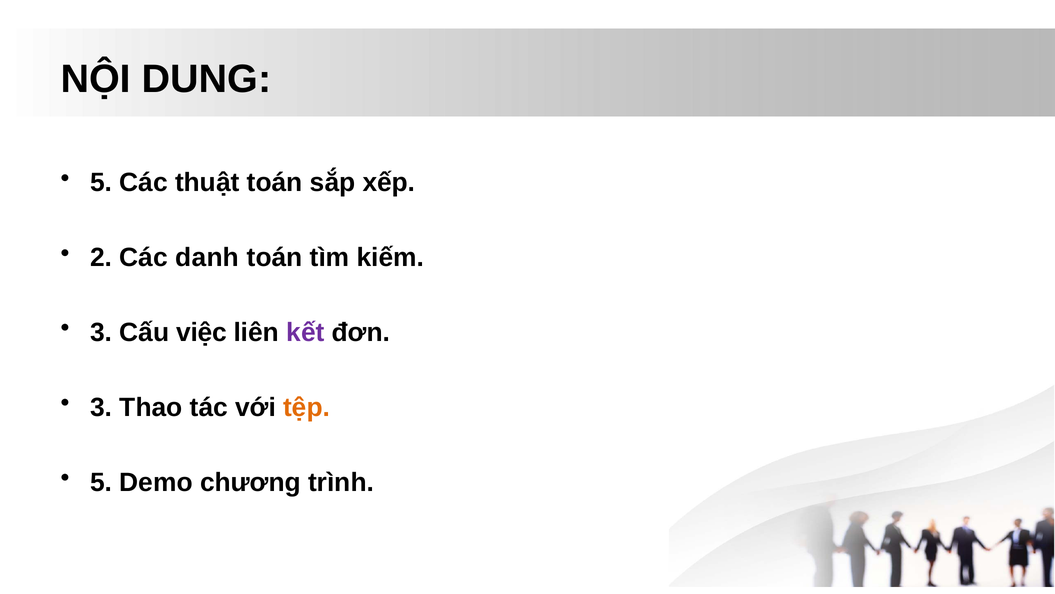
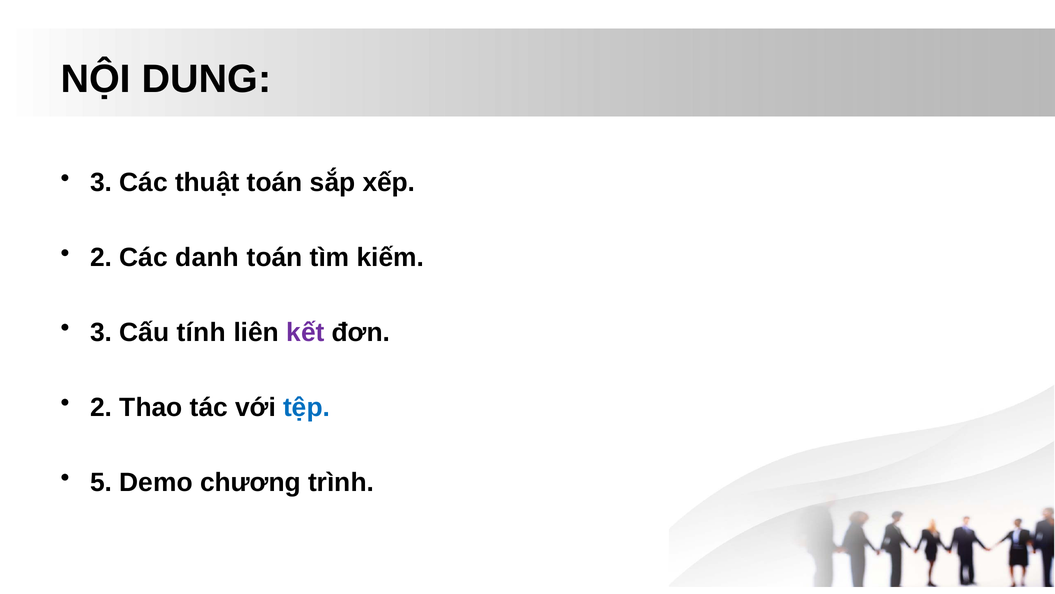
5: 5 -> 3 (101, 182)
việc: việc -> tính (201, 332)
3: 3 -> 2 (101, 407)
tệp colour: orange -> blue (307, 407)
